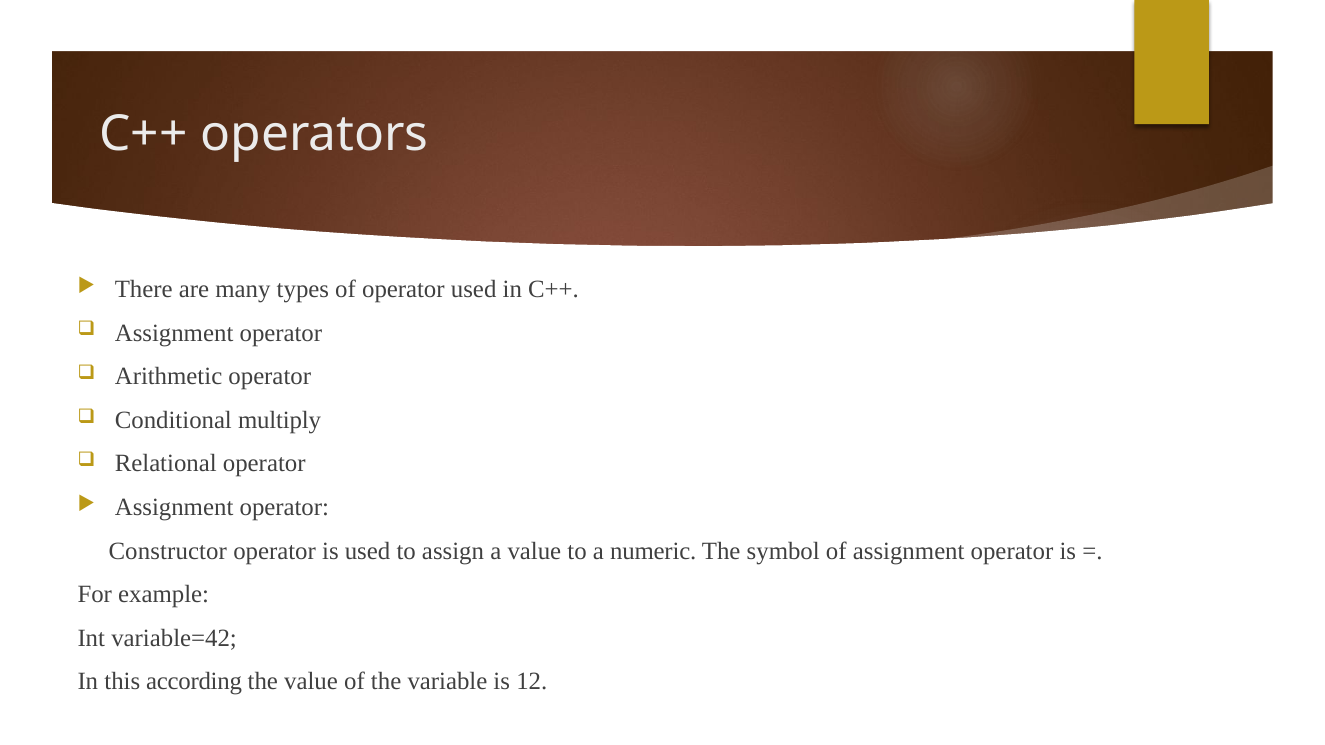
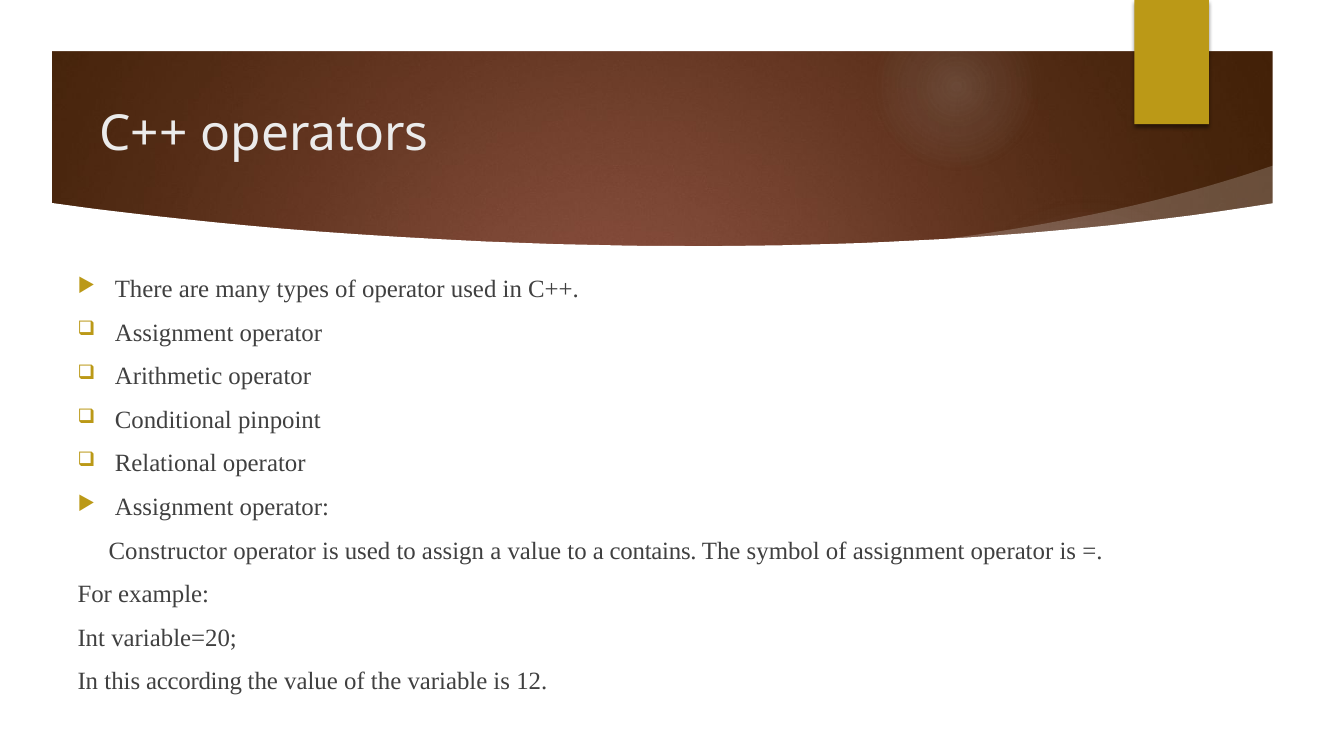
multiply: multiply -> pinpoint (279, 420)
numeric: numeric -> contains (653, 551)
variable=42: variable=42 -> variable=20 (174, 638)
